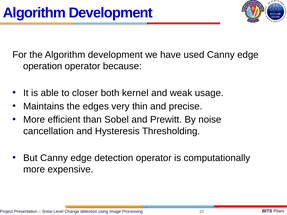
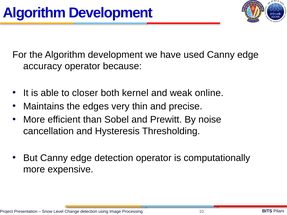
operation: operation -> accuracy (43, 66)
usage: usage -> online (209, 93)
